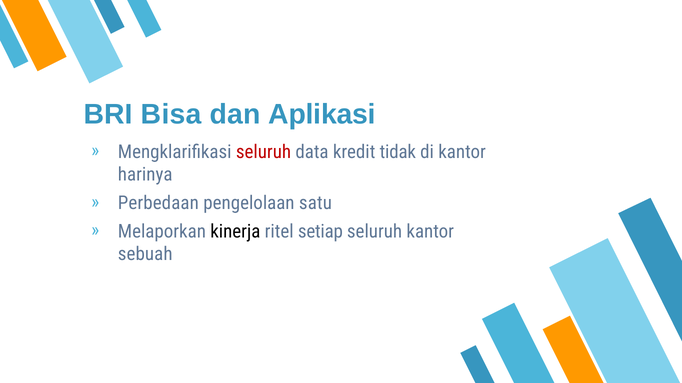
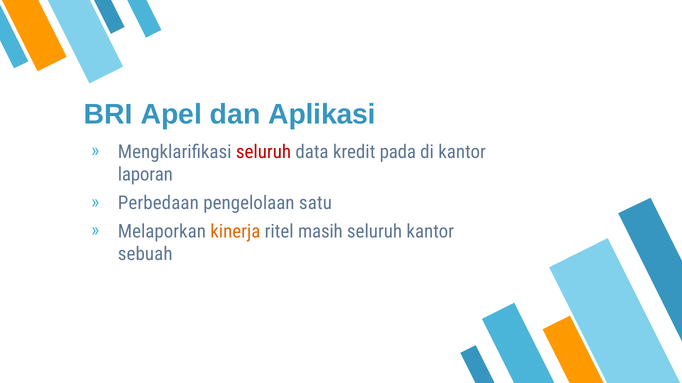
Bisa: Bisa -> Apel (171, 115)
tidak: tidak -> pada (398, 152)
harinya: harinya -> laporan (145, 175)
kinerja colour: black -> orange (235, 232)
setiap: setiap -> masih (320, 232)
